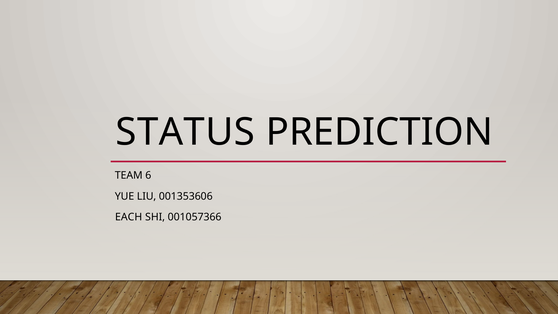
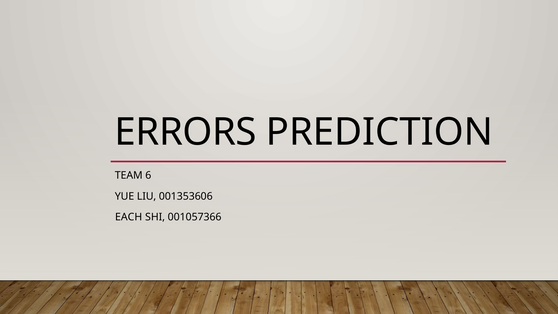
STATUS: STATUS -> ERRORS (186, 132)
